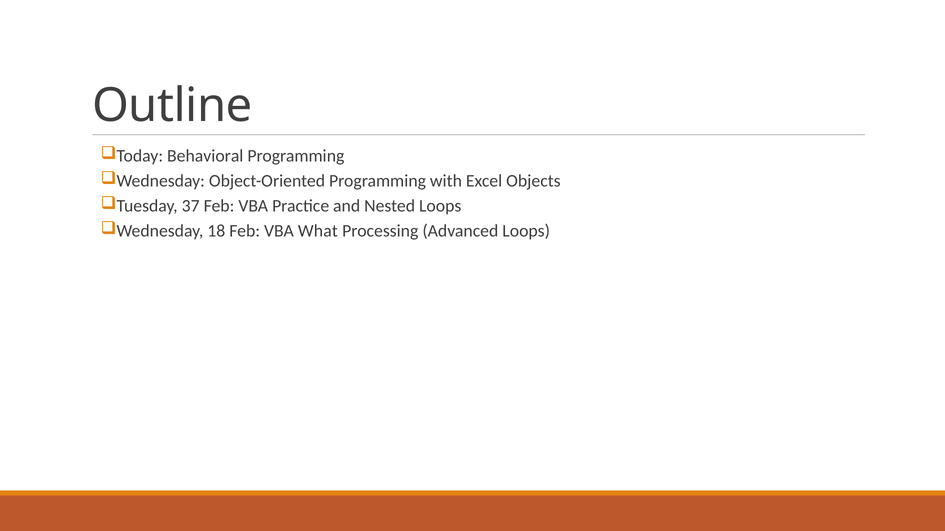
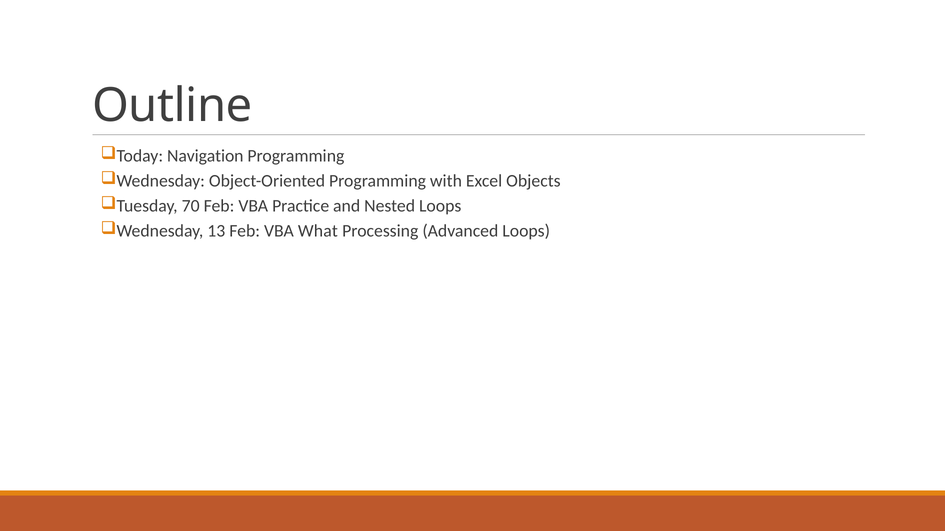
Behavioral: Behavioral -> Navigation (205, 156)
37: 37 -> 70 (191, 206)
18: 18 -> 13 (216, 231)
